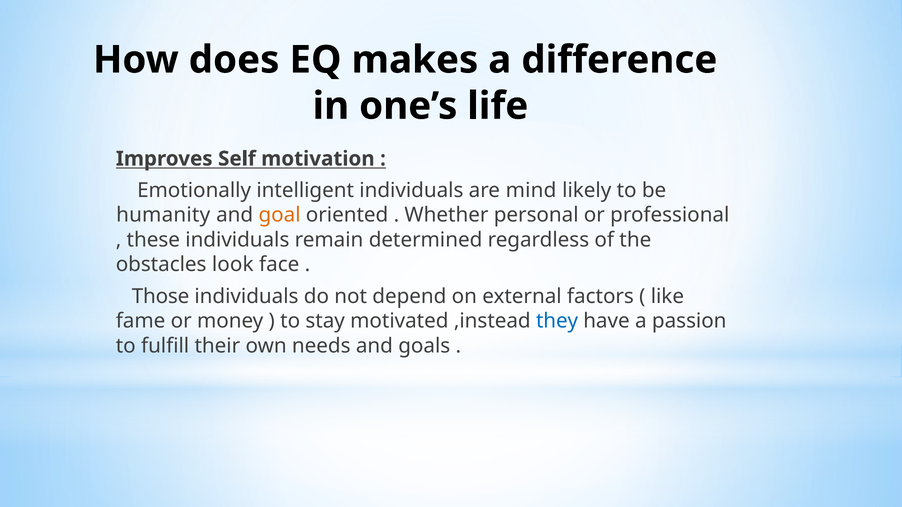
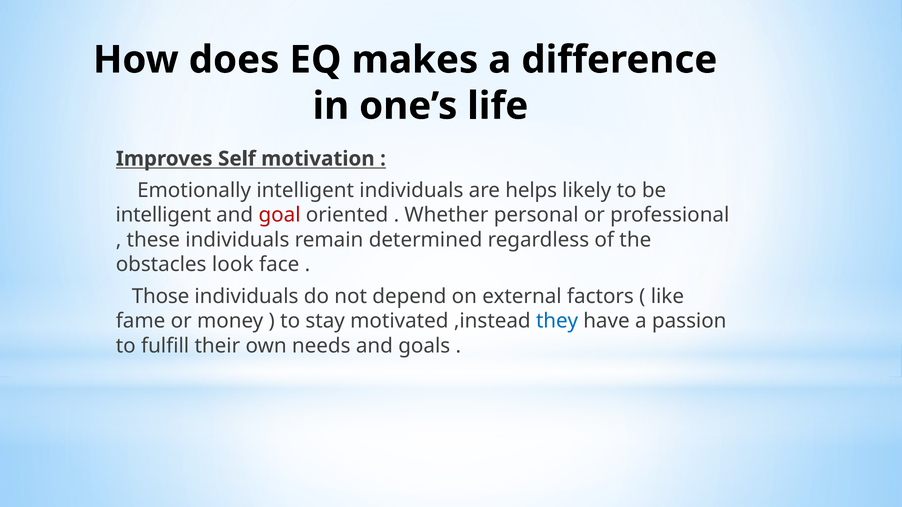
mind: mind -> helps (531, 191)
humanity: humanity -> intelligent (163, 215)
goal colour: orange -> red (280, 215)
